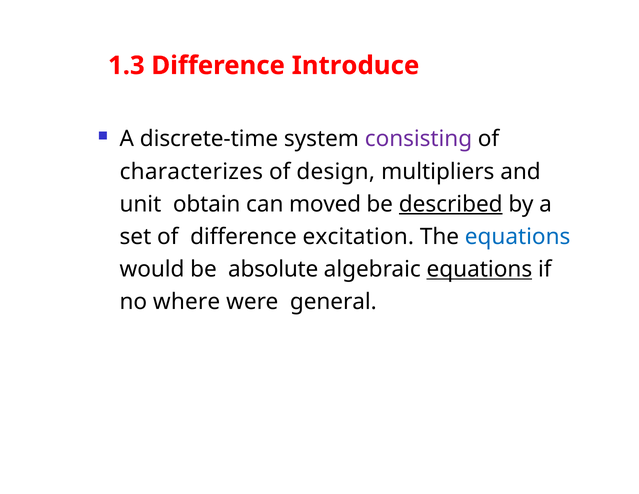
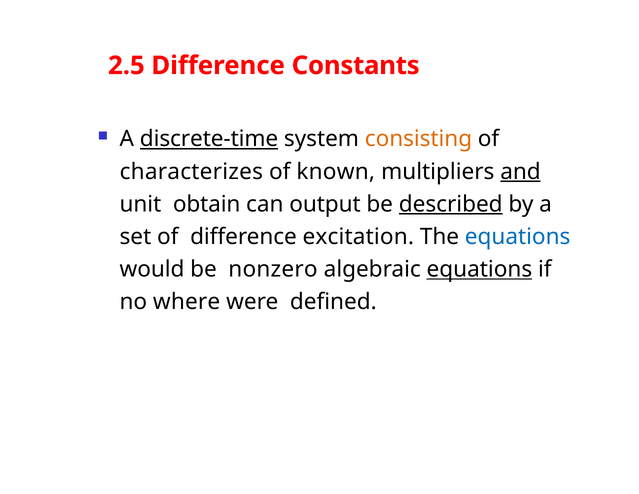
1.3: 1.3 -> 2.5 (126, 66)
Introduce: Introduce -> Constants (356, 66)
discrete-time underline: none -> present (209, 139)
consisting colour: purple -> orange (419, 139)
design: design -> known (336, 171)
and underline: none -> present (521, 171)
moved: moved -> output (325, 204)
absolute: absolute -> nonzero (273, 269)
general: general -> defined (333, 302)
